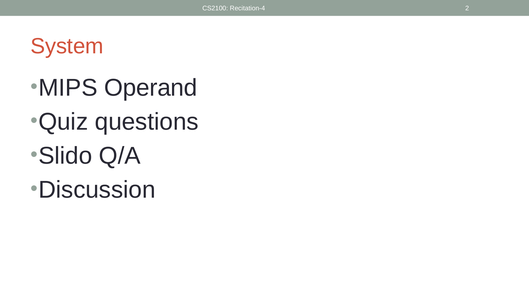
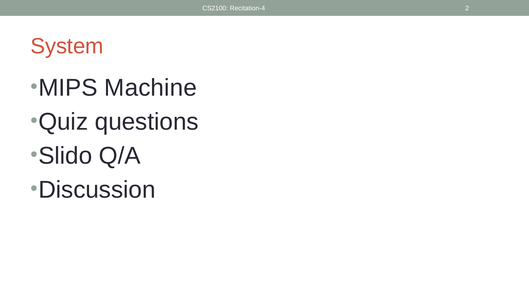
Operand: Operand -> Machine (151, 88)
